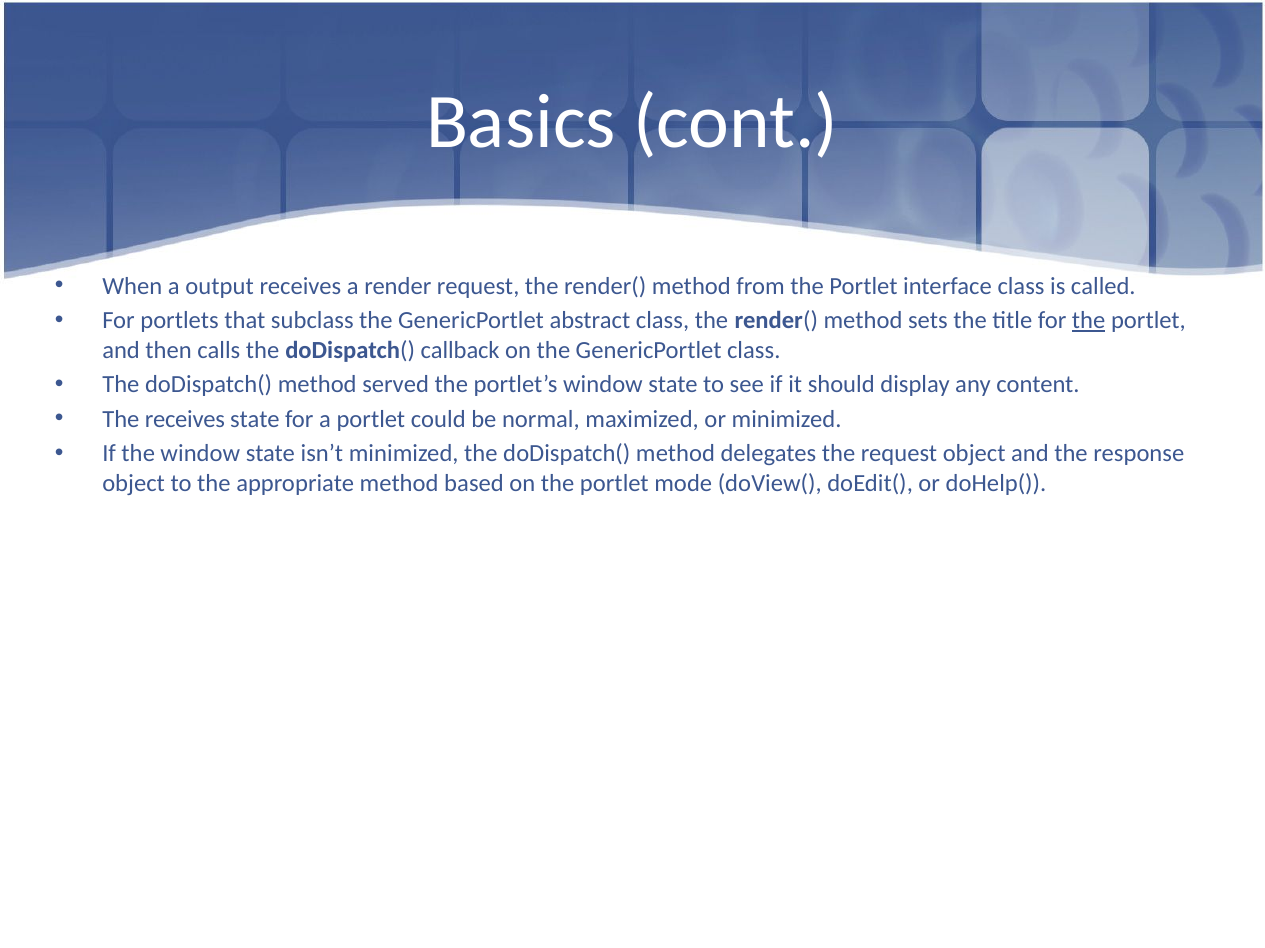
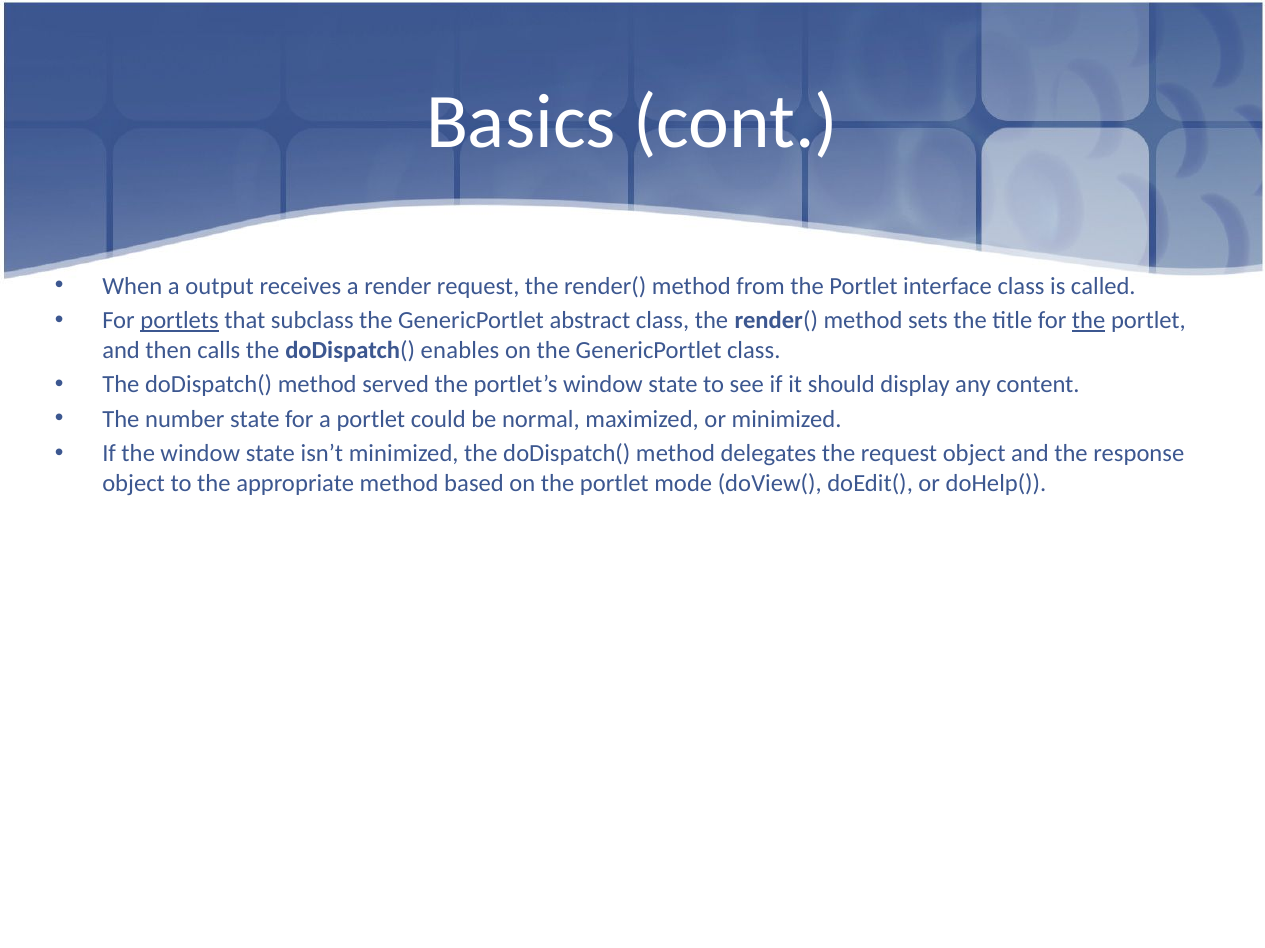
portlets underline: none -> present (180, 321)
callback: callback -> enables (460, 350)
The receives: receives -> number (185, 419)
